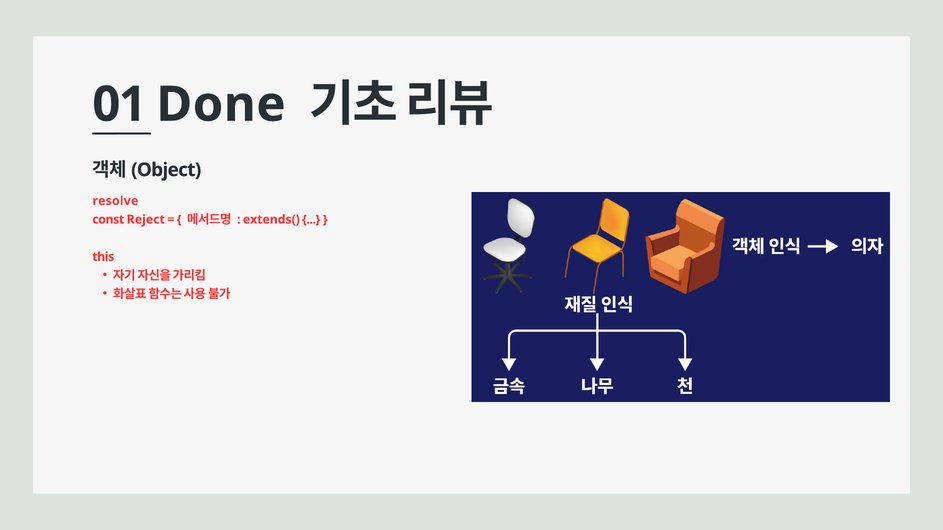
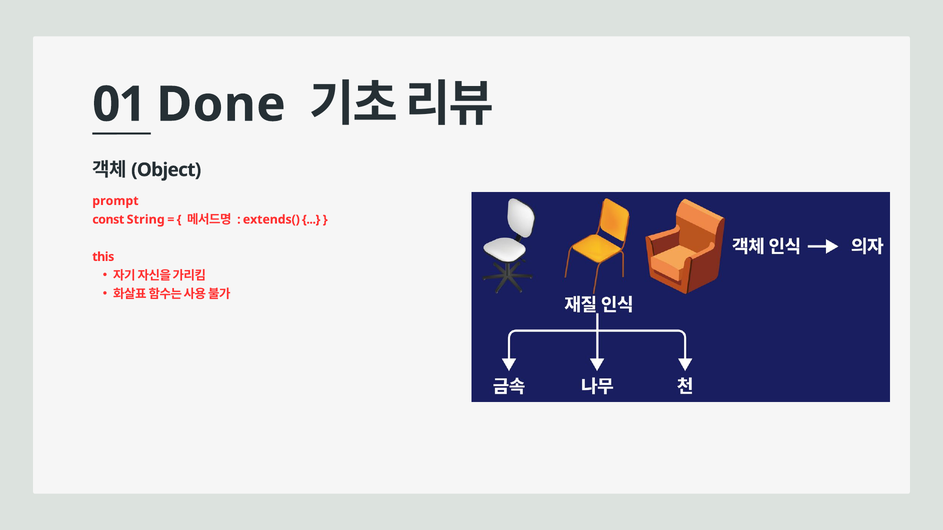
resolve: resolve -> prompt (115, 201)
Reject: Reject -> String (146, 220)
